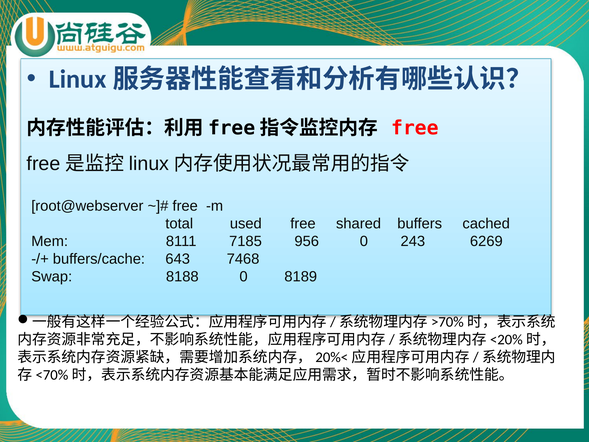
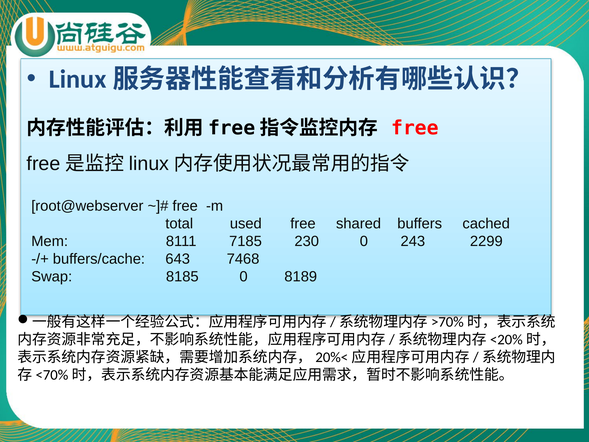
956: 956 -> 230 (307, 241)
6269: 6269 -> 2299 (486, 241)
8188: 8188 -> 8185 (182, 276)
